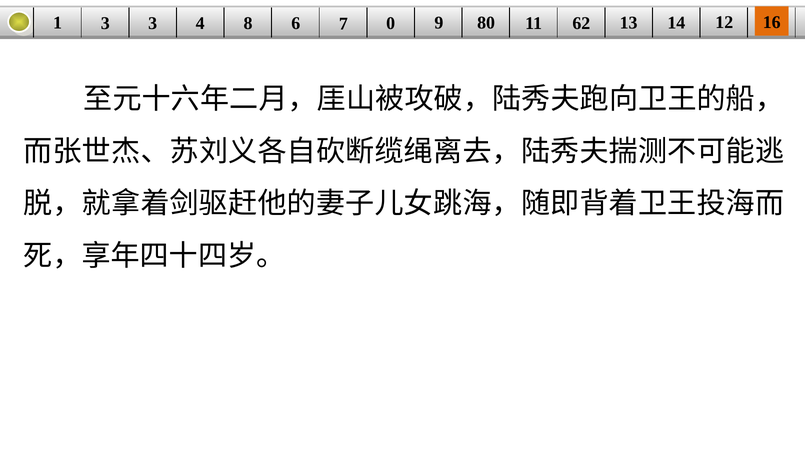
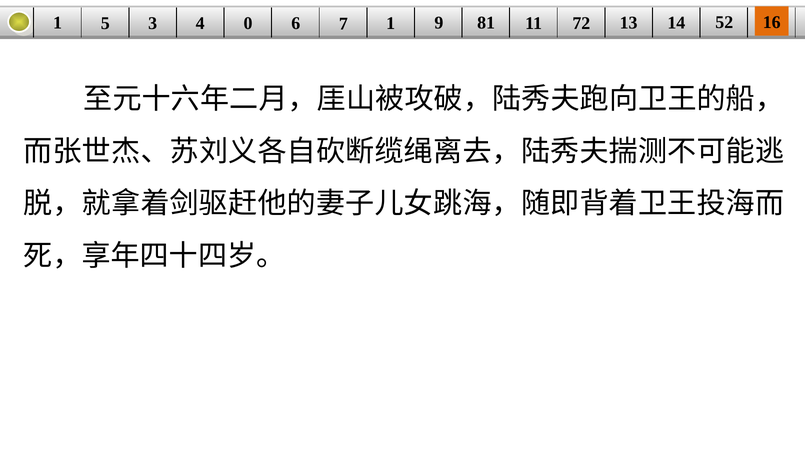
1 3: 3 -> 5 (105, 23)
8: 8 -> 0 (248, 23)
7 0: 0 -> 1 (391, 23)
80: 80 -> 81 (486, 23)
62: 62 -> 72 (581, 23)
12: 12 -> 52 (724, 22)
